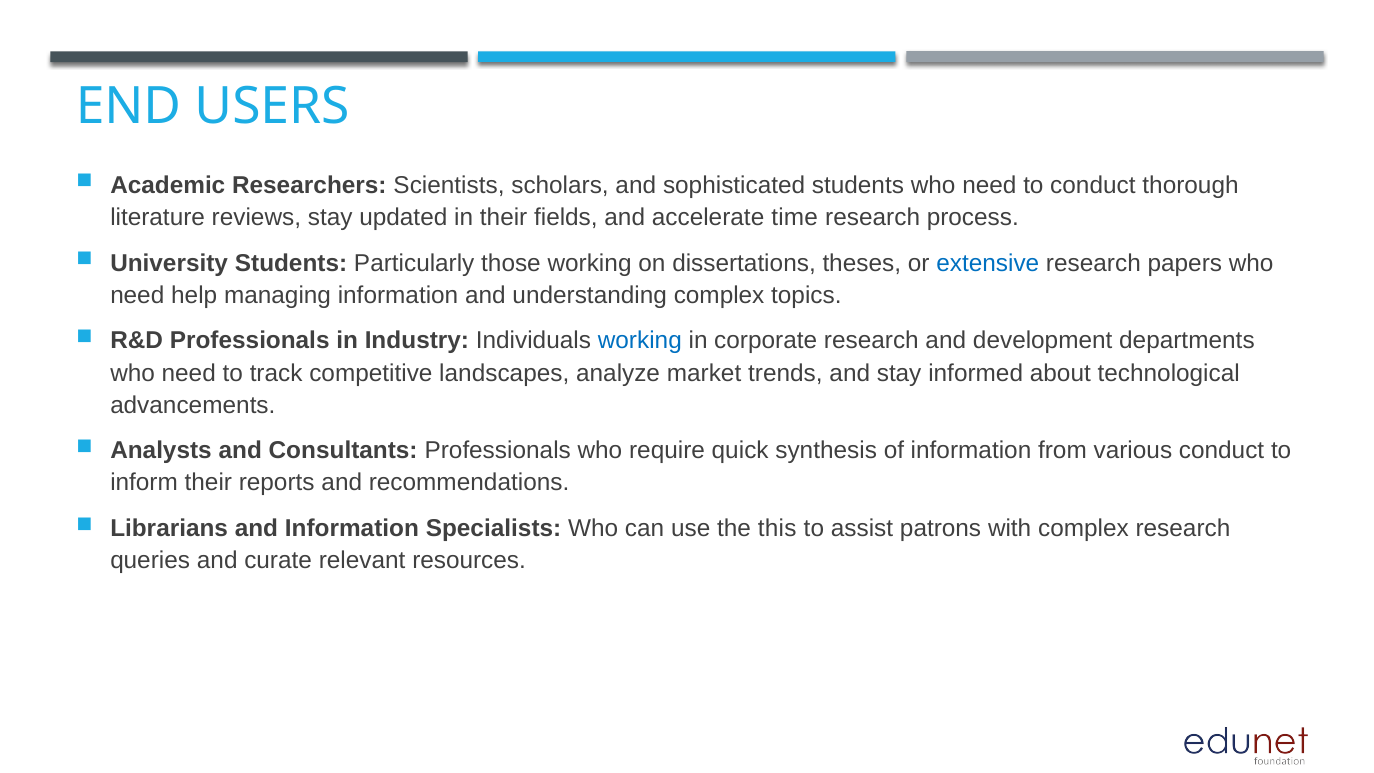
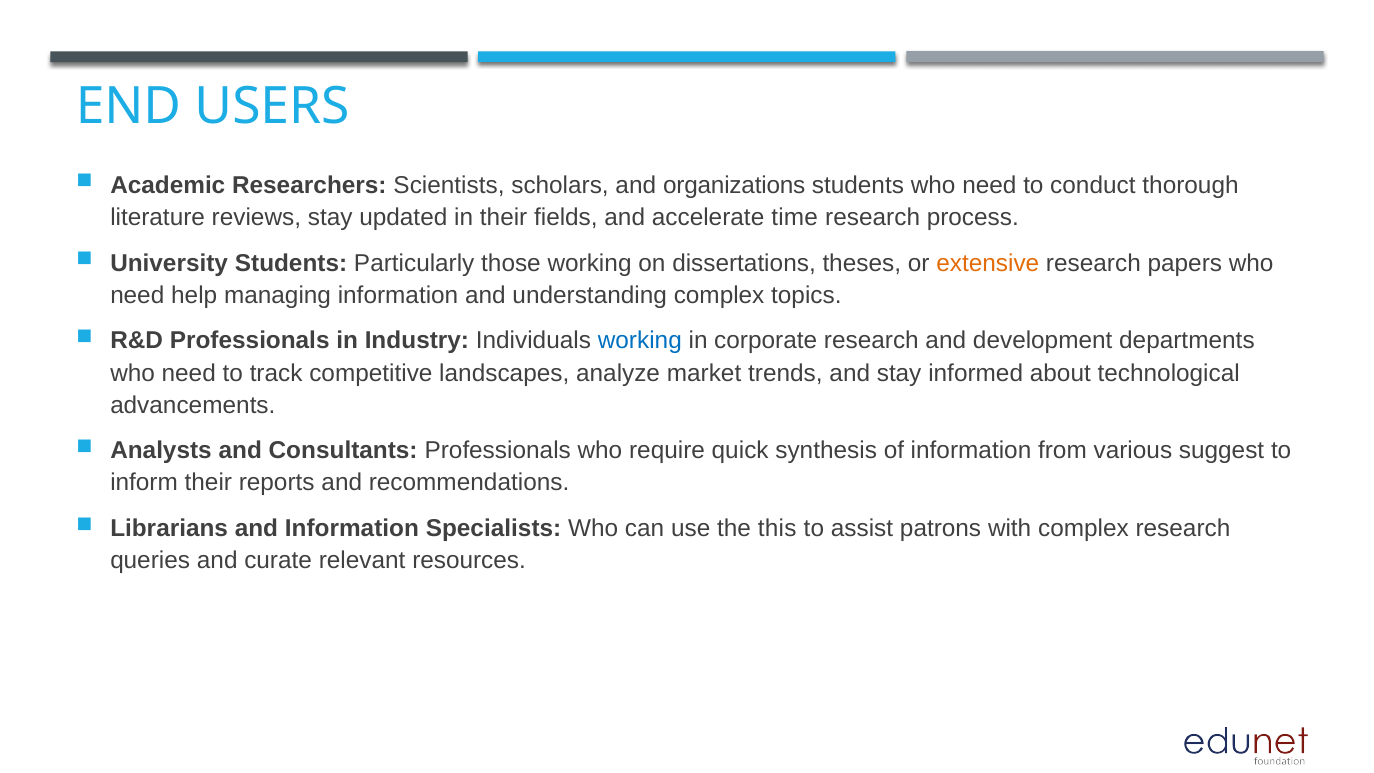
sophisticated: sophisticated -> organizations (734, 185)
extensive colour: blue -> orange (988, 263)
various conduct: conduct -> suggest (1222, 451)
